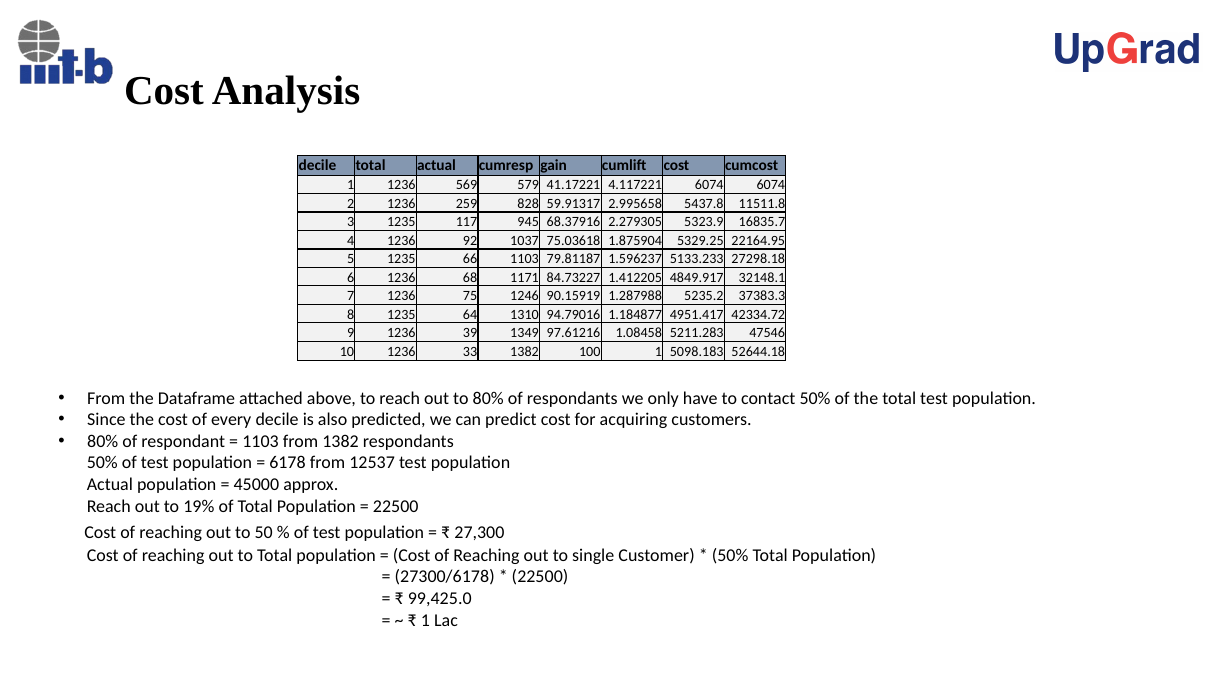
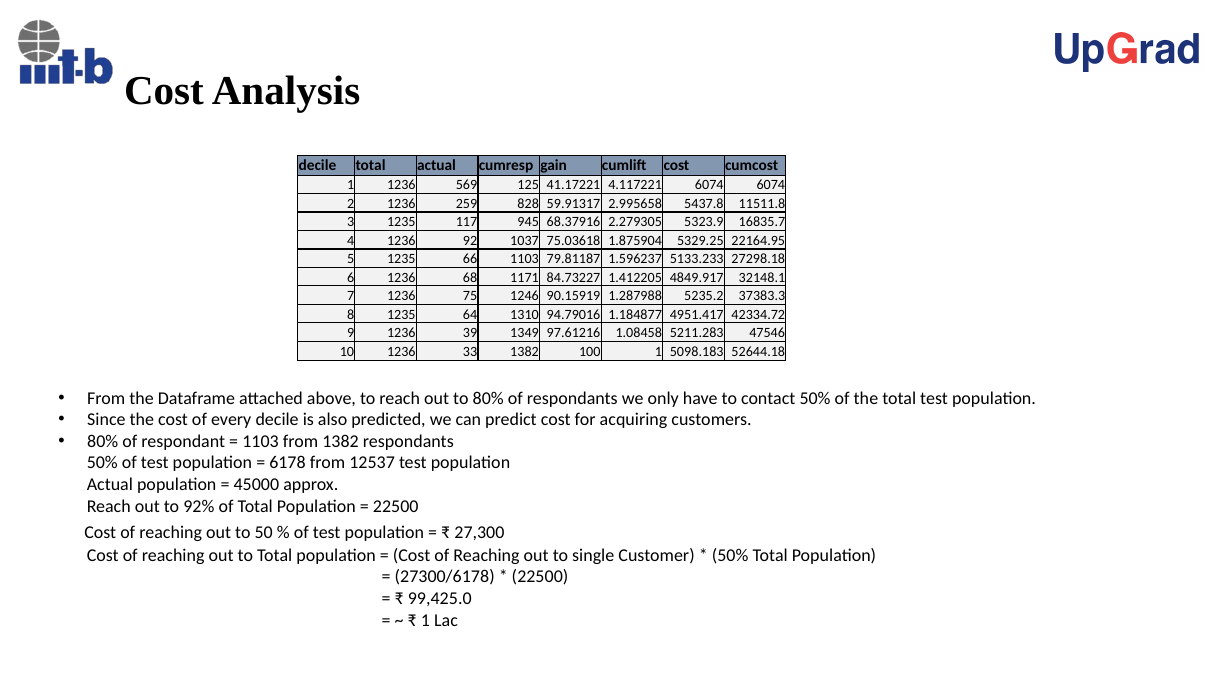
579: 579 -> 125 (528, 185)
19%: 19% -> 92% (199, 506)
